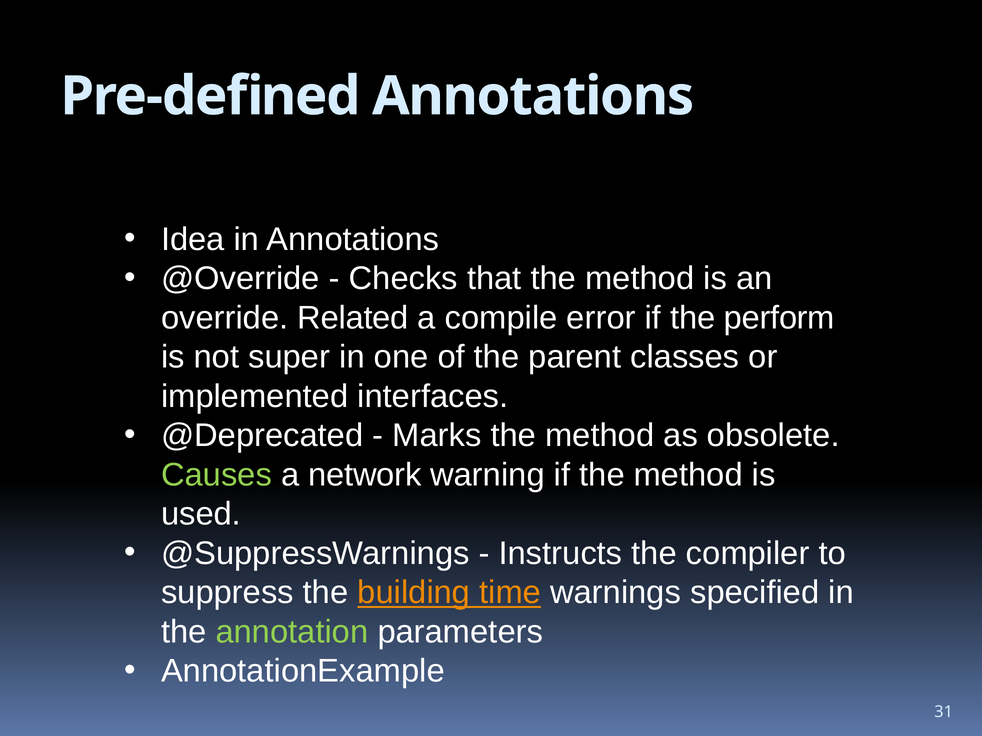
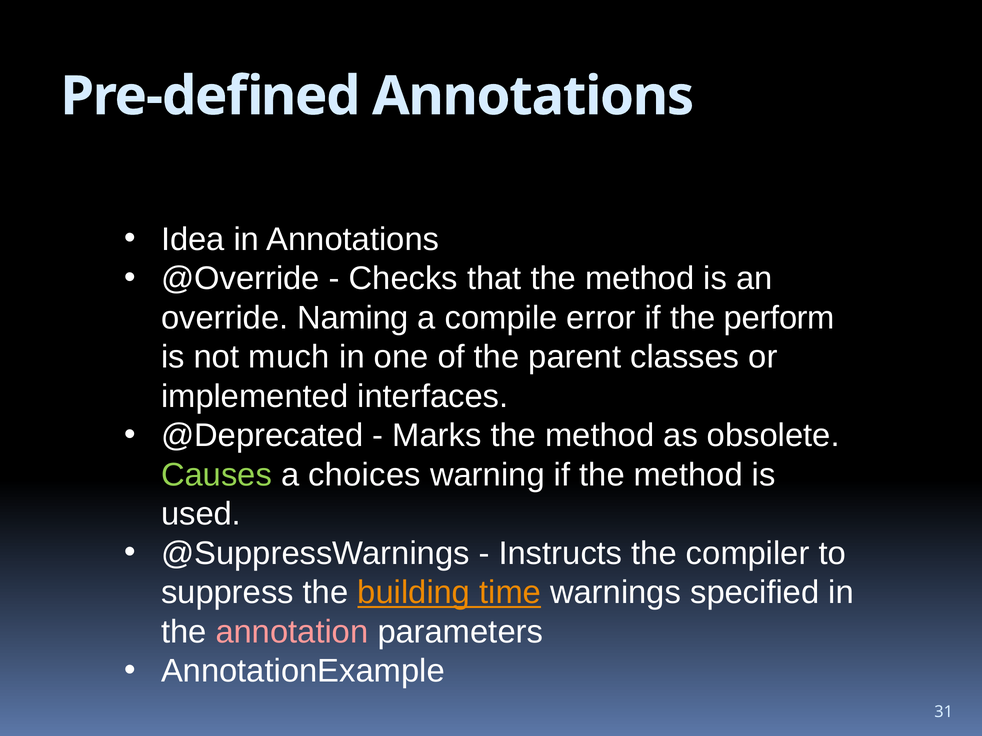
Related: Related -> Naming (353, 318)
super: super -> much (289, 357)
network: network -> choices (365, 475)
annotation colour: light green -> pink (292, 632)
